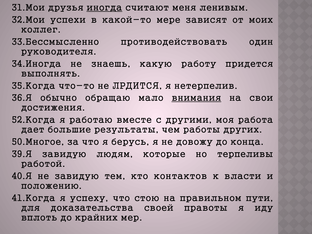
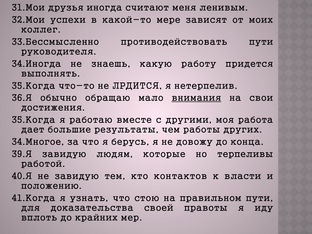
иногда underline: present -> none (104, 8)
противодействовать один: один -> пути (261, 42)
52.Когда: 52.Когда -> 35.Когда (34, 120)
50.Многое: 50.Многое -> 34.Многое (38, 142)
успеху: успеху -> узнать (89, 198)
